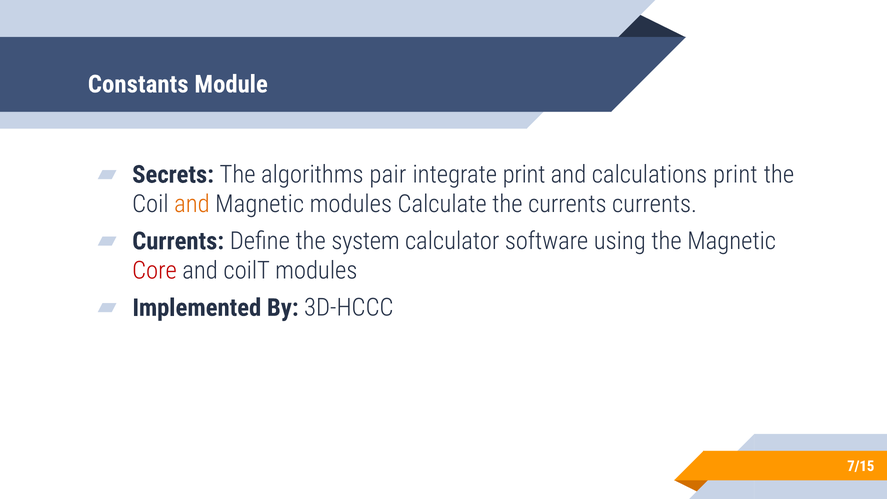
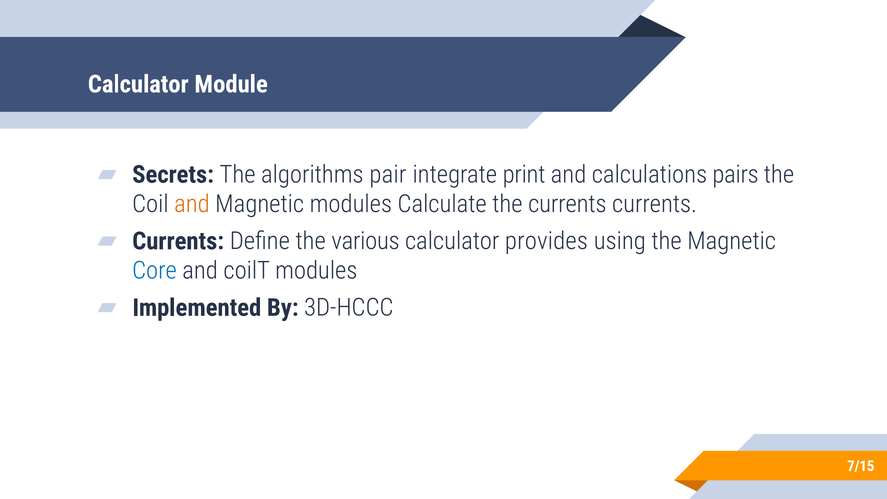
Constants: Constants -> Calculator (138, 84)
calculations print: print -> pairs (736, 175)
system: system -> various (366, 241)
software: software -> provides (546, 241)
Core colour: red -> blue (155, 271)
